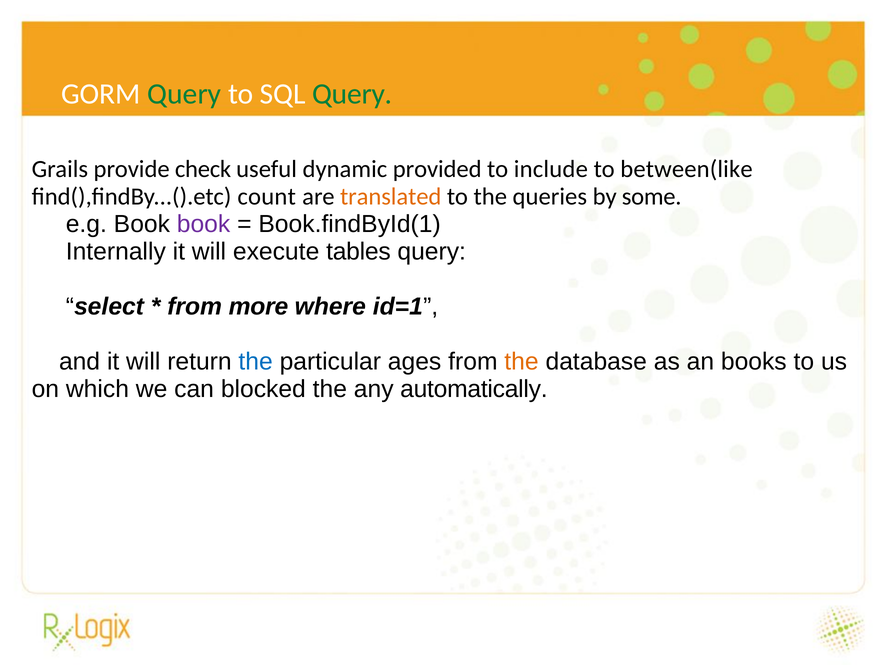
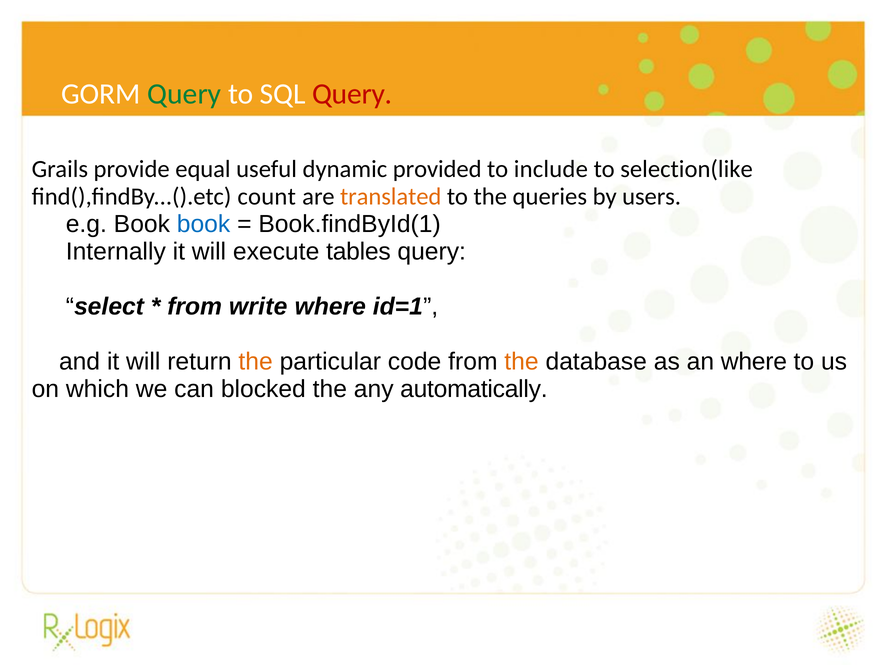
Query colour: green -> red (352, 94)
check: check -> equal (203, 169)
between(like: between(like -> selection(like (687, 169)
some: some -> users (652, 197)
book colour: purple -> blue (204, 224)
more: more -> write (258, 307)
the colour: blue -> orange (256, 362)
ages: ages -> code (415, 362)
an books: books -> where (754, 362)
